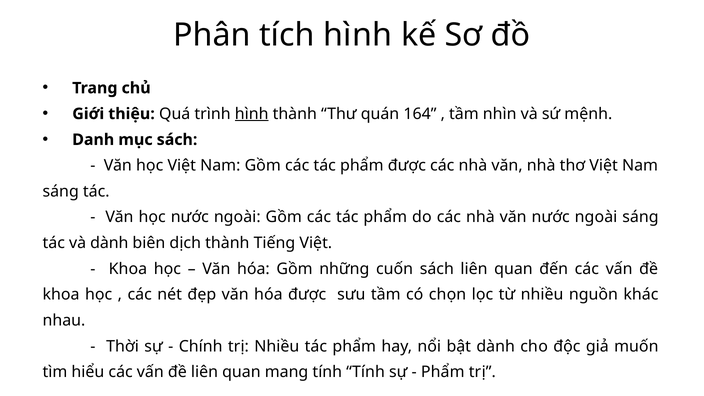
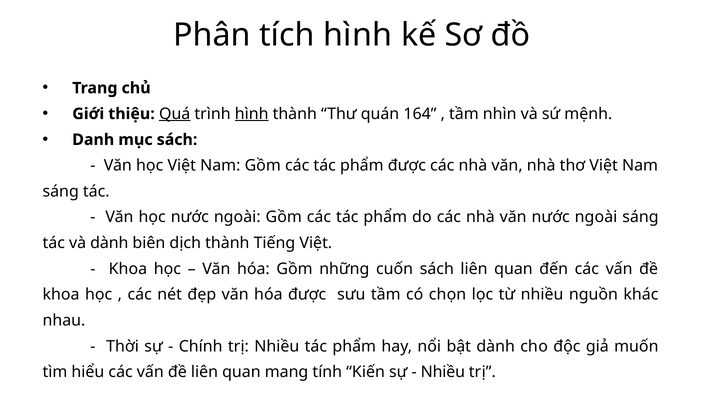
Quá underline: none -> present (175, 114)
tính Tính: Tính -> Kiến (366, 372)
Phẩm: Phẩm -> Nhiều (443, 372)
